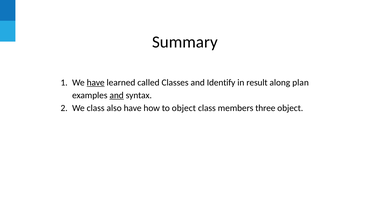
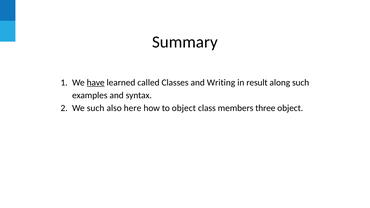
Identify: Identify -> Writing (221, 83)
along plan: plan -> such (301, 83)
and underline: present -> none (117, 95)
We class: class -> such (96, 108)
also have: have -> here (133, 108)
